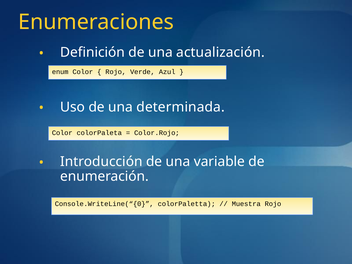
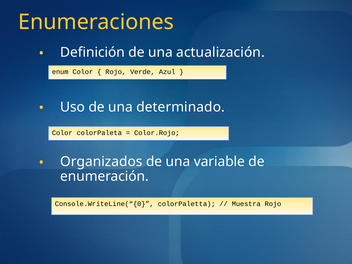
determinada: determinada -> determinado (181, 107)
Introducción: Introducción -> Organizados (101, 162)
